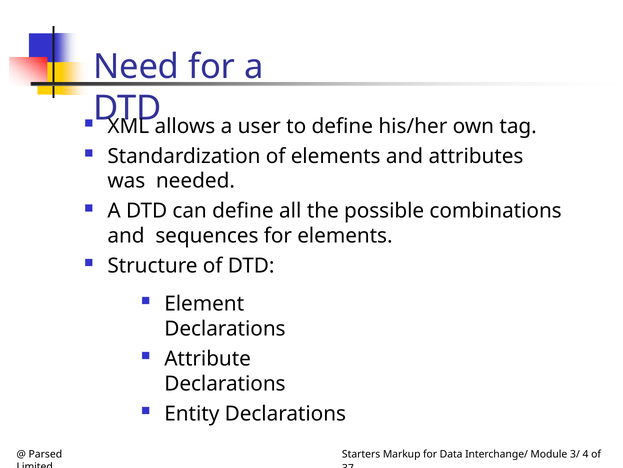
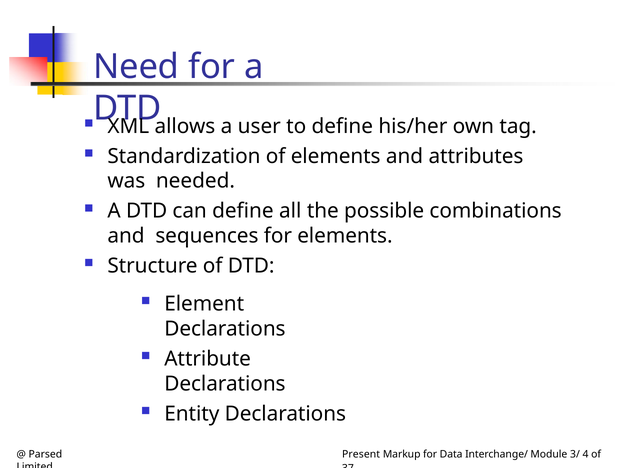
Starters: Starters -> Present (361, 453)
